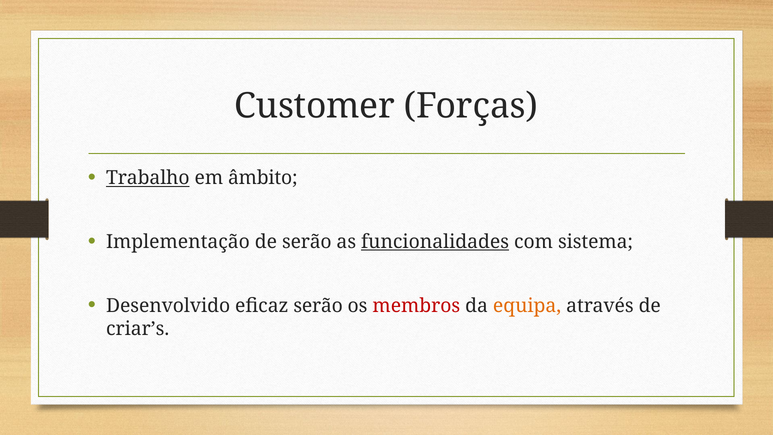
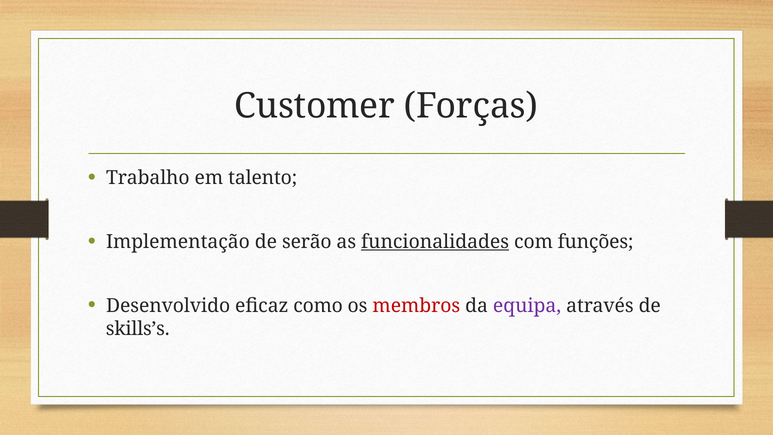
Trabalho underline: present -> none (148, 178)
âmbito: âmbito -> talento (263, 178)
sistema: sistema -> funções (596, 242)
eficaz serão: serão -> como (318, 306)
equipa colour: orange -> purple (527, 306)
criar’s: criar’s -> skills’s (138, 329)
